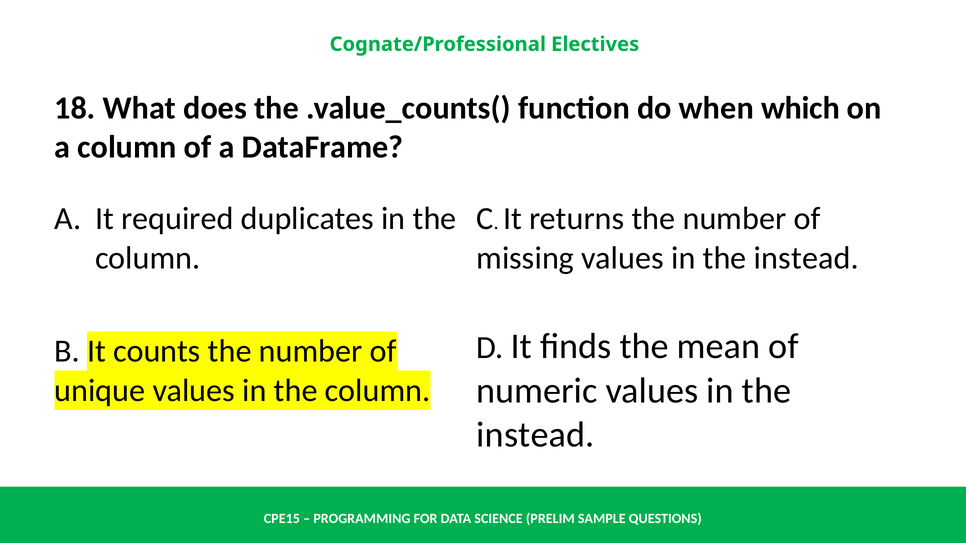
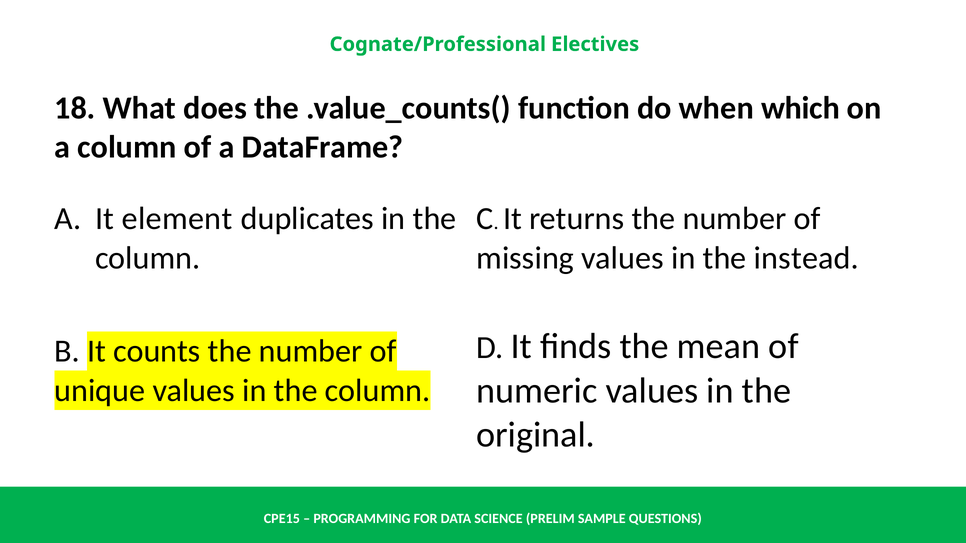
required: required -> element (177, 219)
instead: instead -> original (536, 435)
